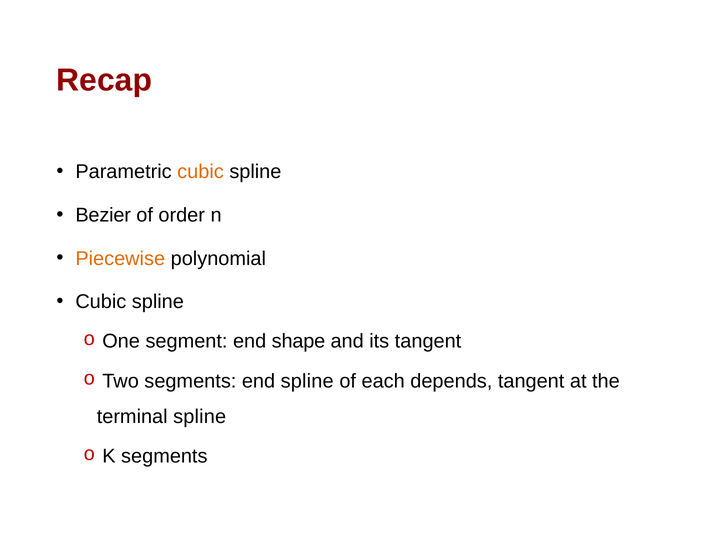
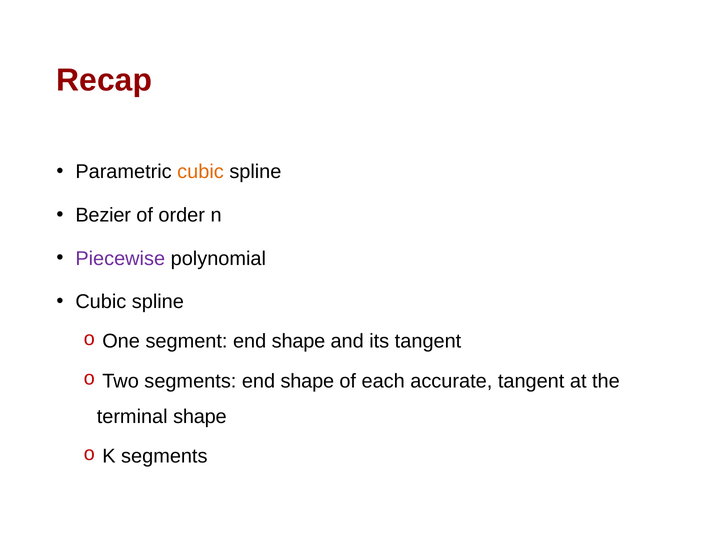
Piecewise colour: orange -> purple (120, 259)
segments end spline: spline -> shape (307, 382)
depends: depends -> accurate (451, 382)
terminal spline: spline -> shape (200, 417)
